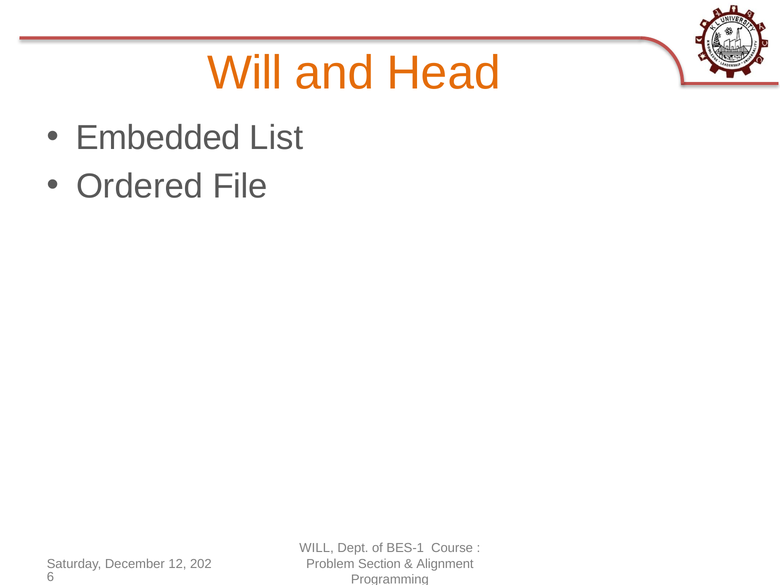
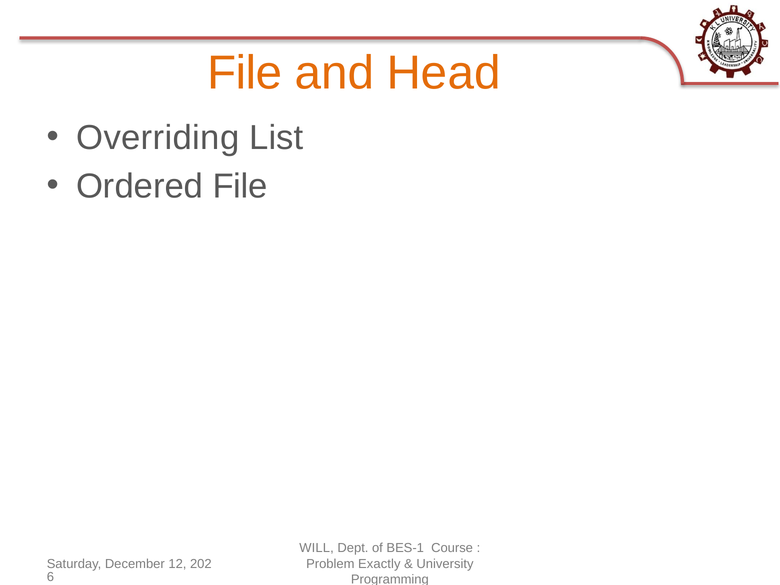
Will: Will -> File (245, 73)
Embedded: Embedded -> Overriding (158, 138)
Section: Section -> Exactly (379, 564)
Alignment: Alignment -> University (445, 564)
